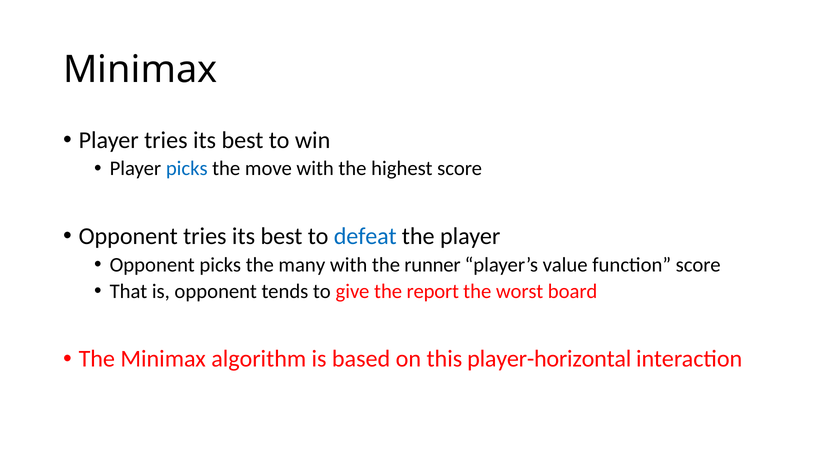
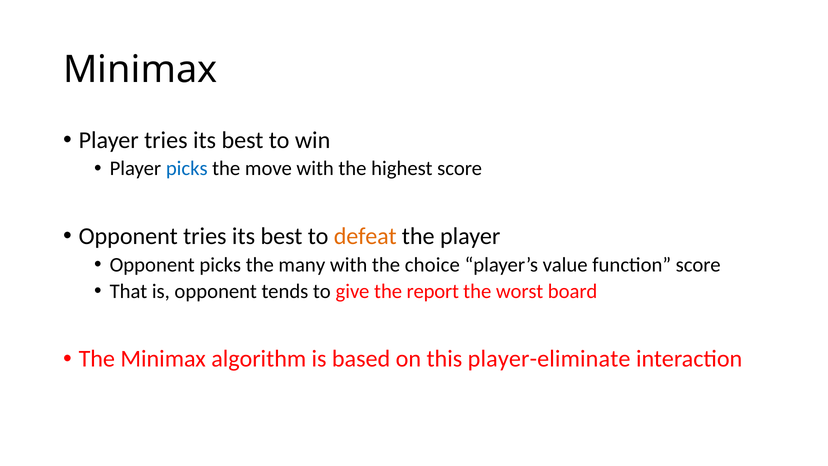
defeat colour: blue -> orange (365, 236)
runner: runner -> choice (432, 265)
player-horizontal: player-horizontal -> player-eliminate (549, 359)
